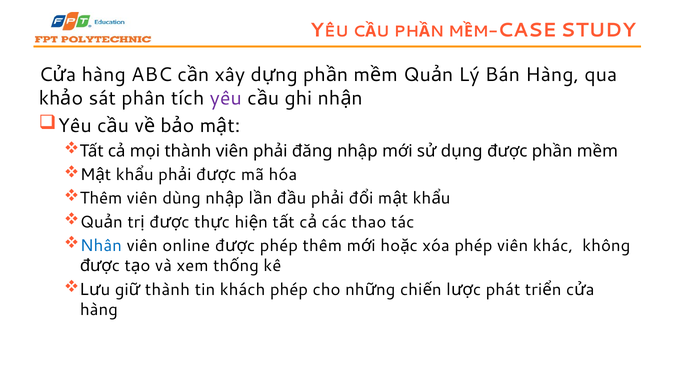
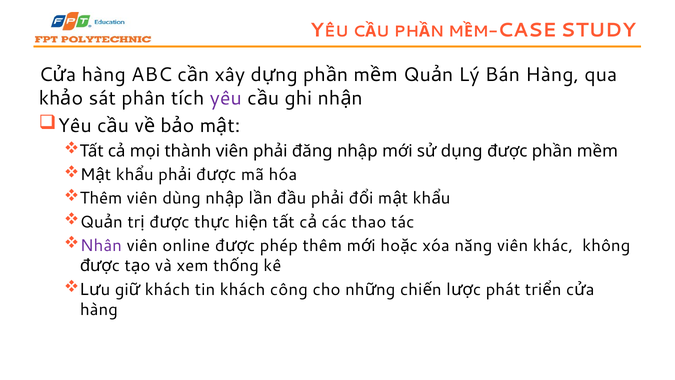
Nhân colour: blue -> purple (101, 245)
xóa phép: phép -> năng (473, 245)
thành: thành -> khách (168, 289)
khách phép: phép -> công (289, 289)
